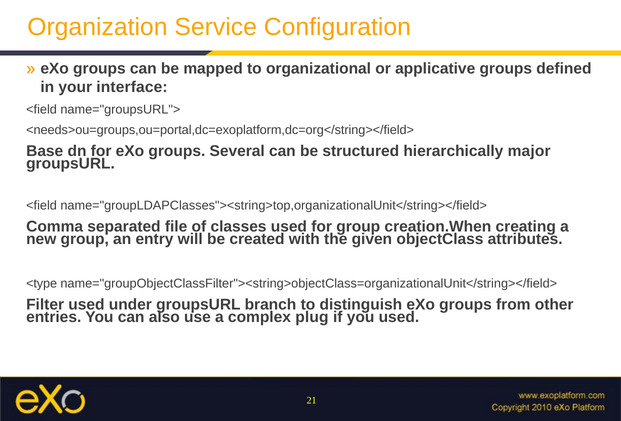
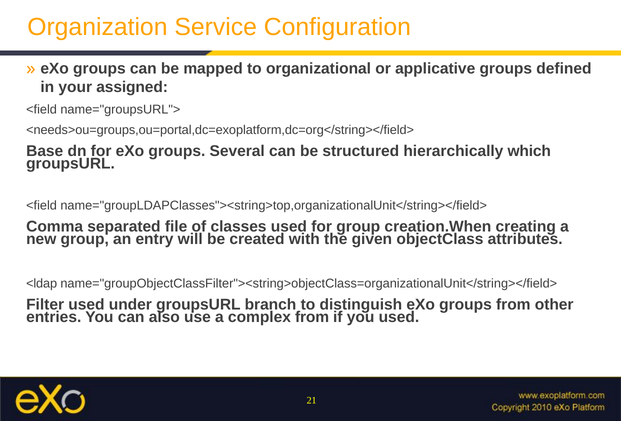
interface: interface -> assigned (132, 87)
major: major -> which (529, 151)
<type: <type -> <ldap (42, 283)
complex plug: plug -> from (312, 317)
